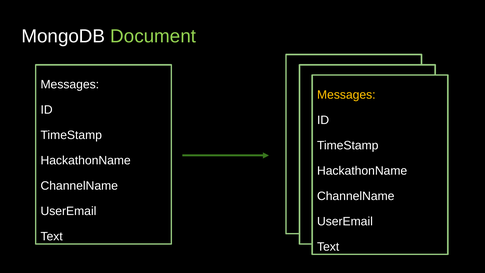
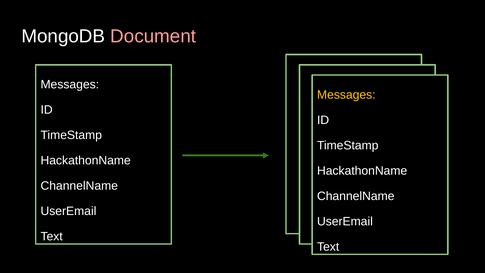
Document colour: light green -> pink (153, 36)
